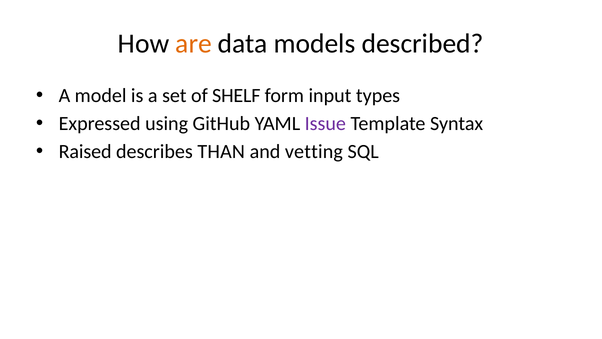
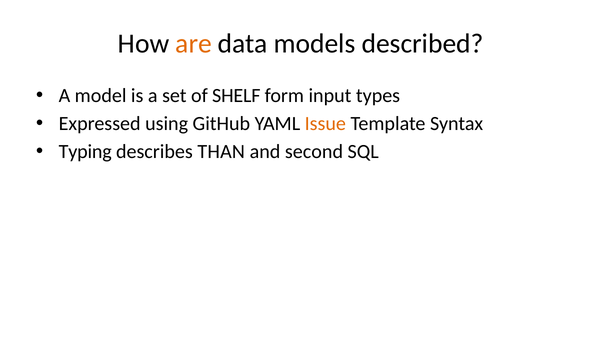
Issue colour: purple -> orange (325, 124)
Raised: Raised -> Typing (85, 152)
vetting: vetting -> second (314, 152)
